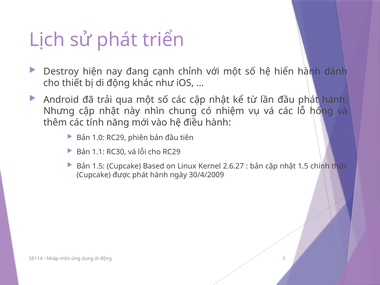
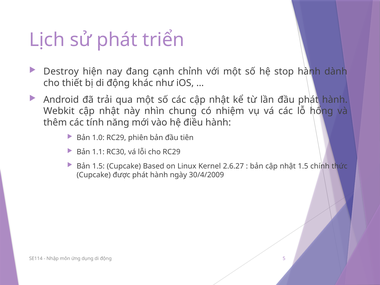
hiển: hiển -> stop (284, 72)
Nhưng: Nhưng -> Webkit (59, 111)
